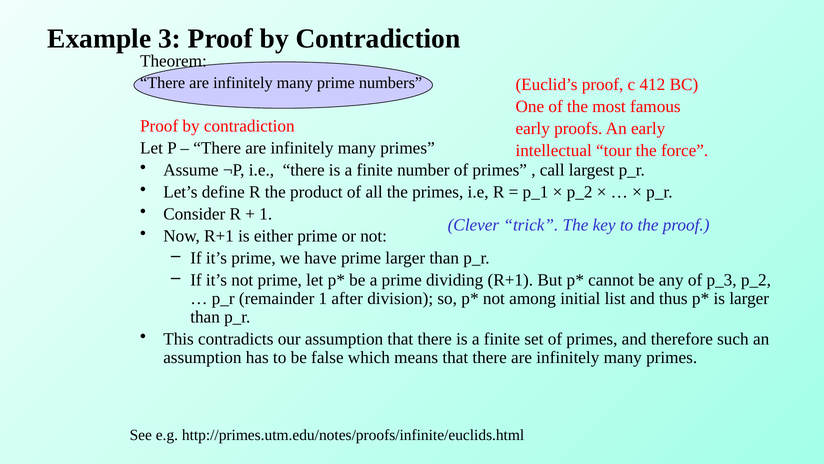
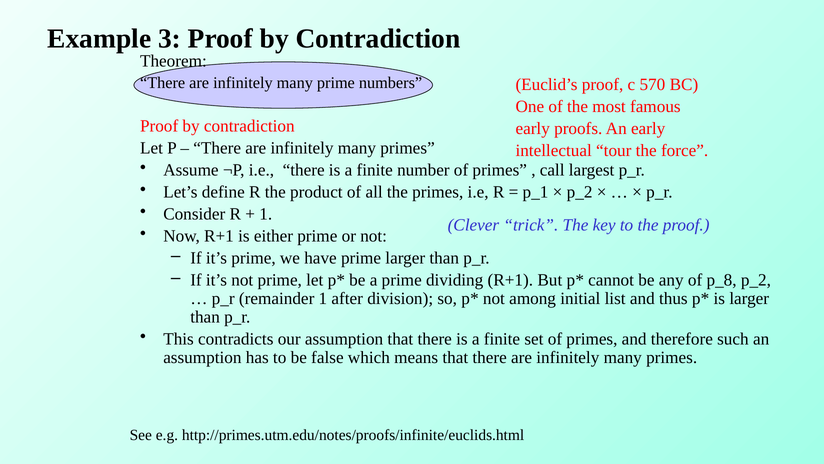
412: 412 -> 570 (652, 84)
p_3: p_3 -> p_8 (722, 280)
